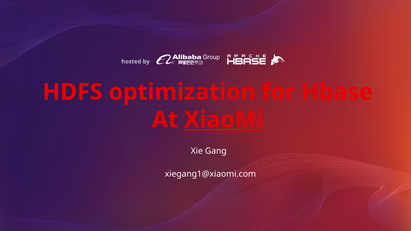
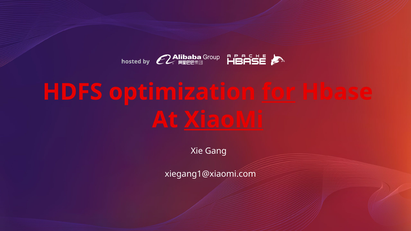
for underline: none -> present (278, 92)
